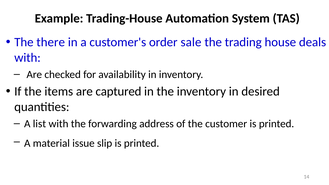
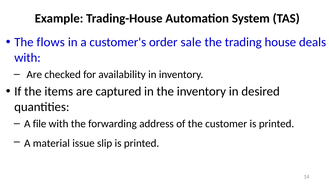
there: there -> flows (51, 42)
list: list -> file (40, 124)
